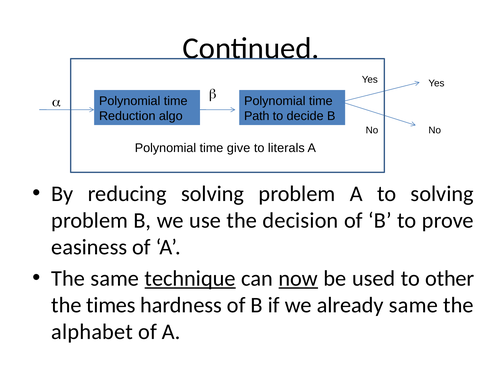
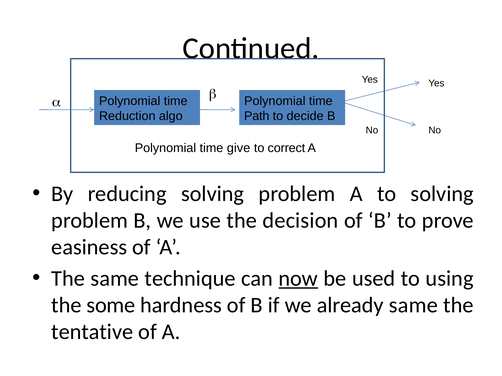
literals: literals -> correct (286, 148)
technique underline: present -> none (190, 279)
other: other -> using (450, 279)
times: times -> some (111, 306)
alphabet: alphabet -> tentative (92, 332)
